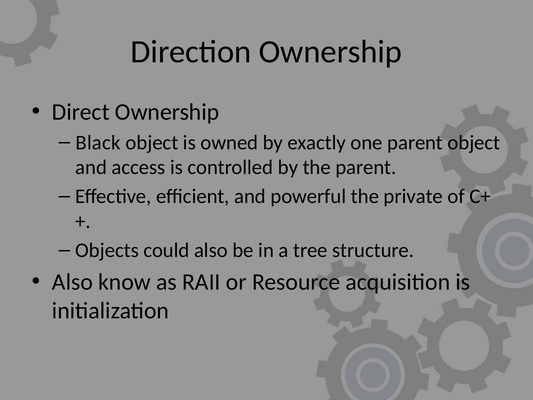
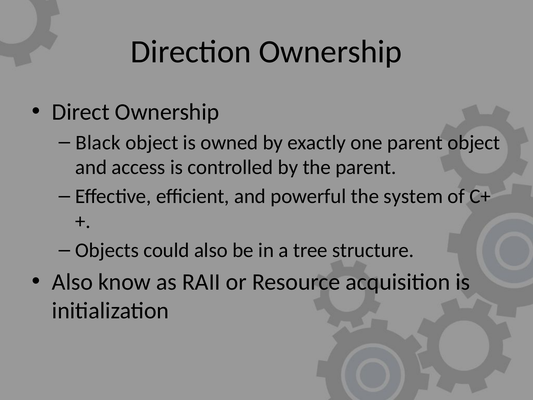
private: private -> system (413, 196)
